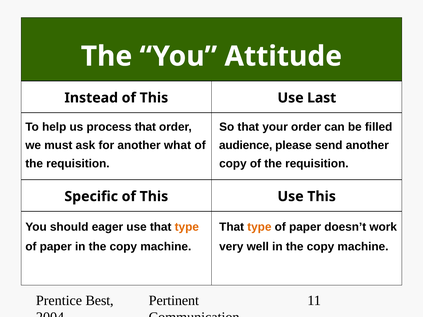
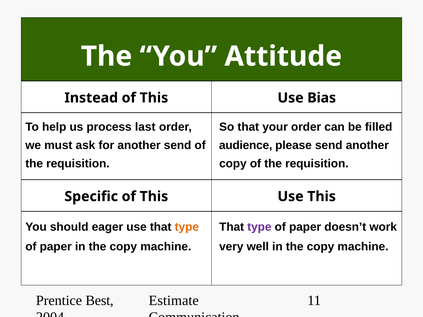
Last: Last -> Bias (322, 98)
process that: that -> last (145, 127)
another what: what -> send (178, 145)
type colour: orange -> purple (259, 227)
Pertinent: Pertinent -> Estimate (174, 301)
